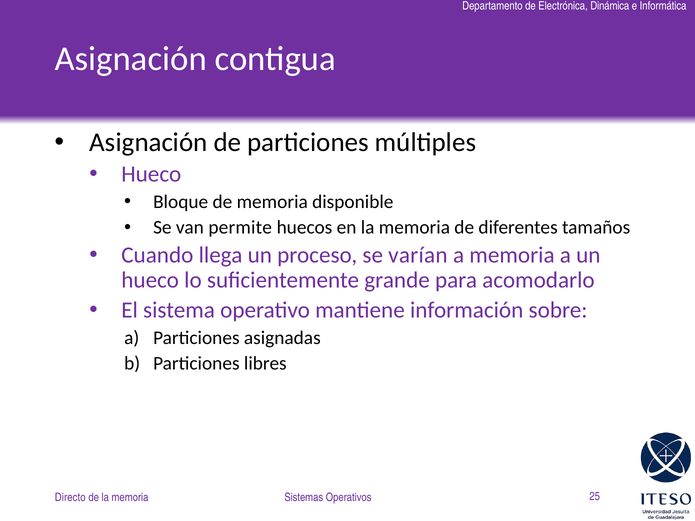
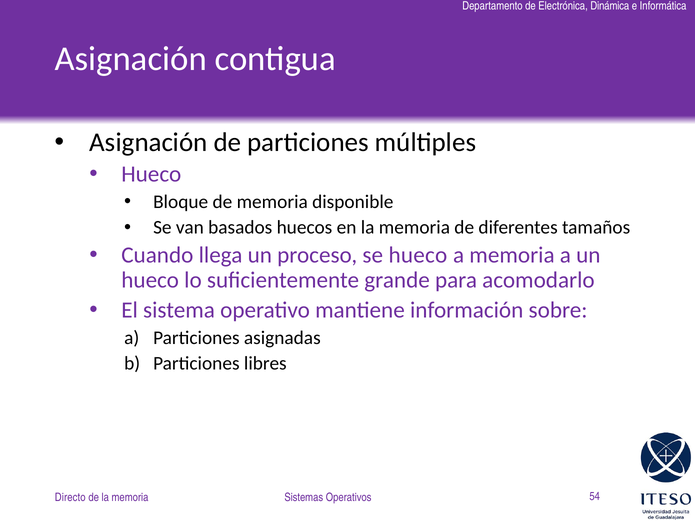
permite: permite -> basados (240, 228)
se varían: varían -> hueco (418, 255)
25: 25 -> 54 (595, 497)
